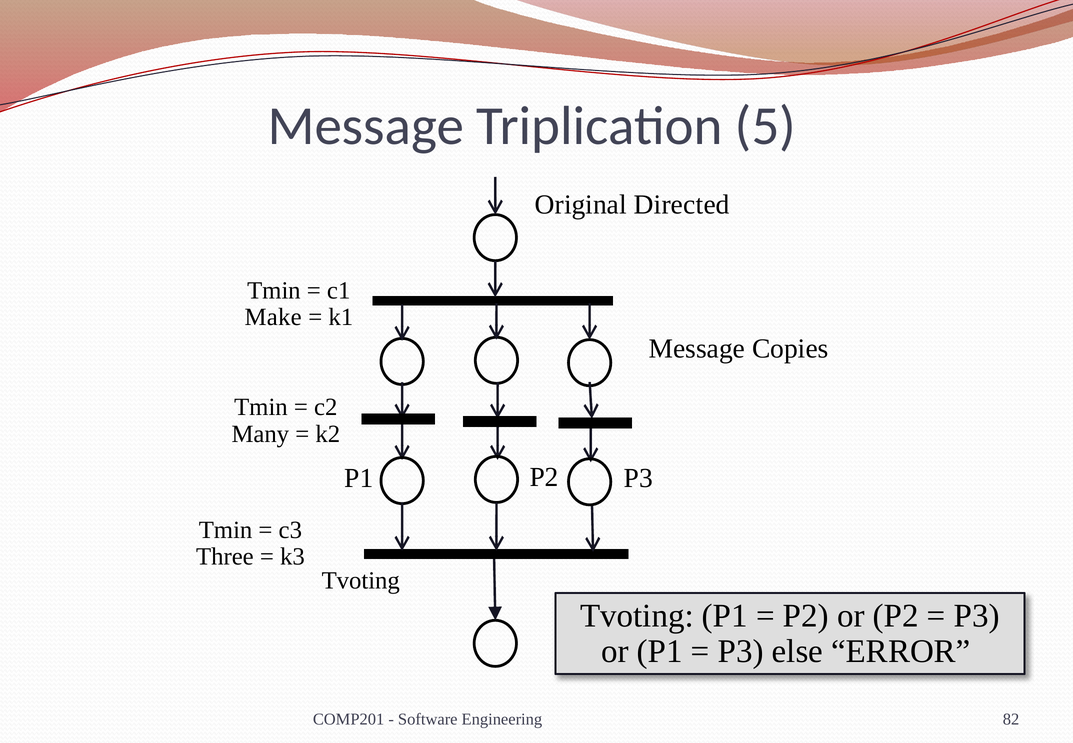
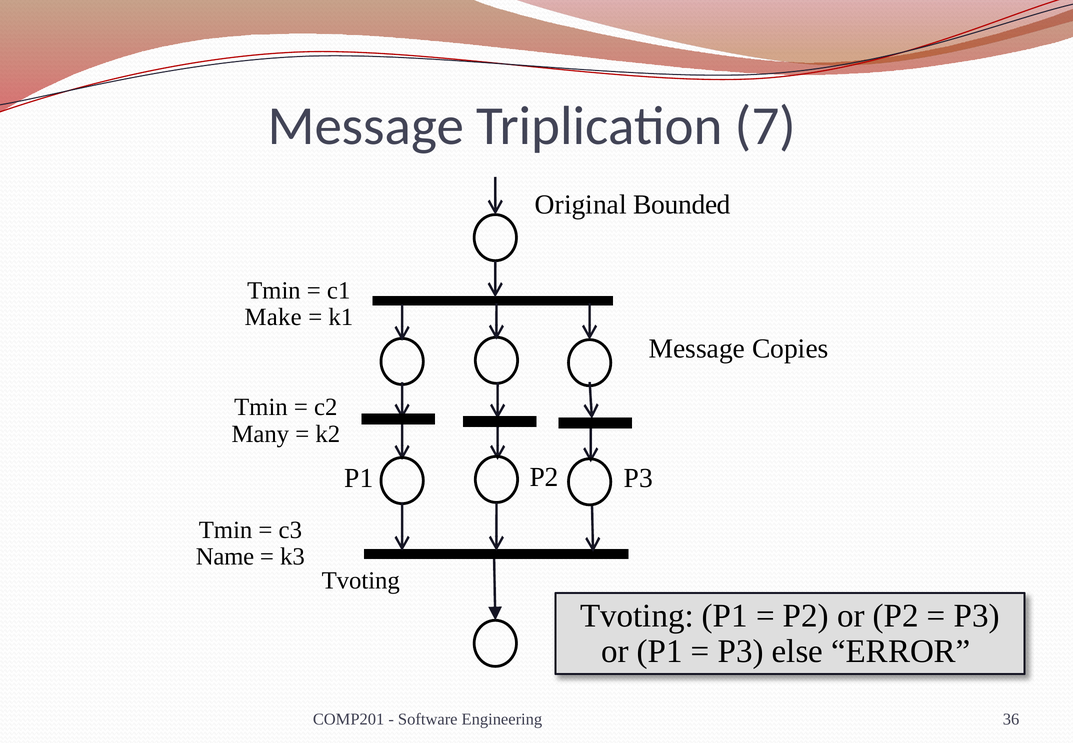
5: 5 -> 7 (765, 126)
Directed: Directed -> Bounded (682, 205)
Three: Three -> Name (225, 557)
82: 82 -> 36 (1011, 719)
